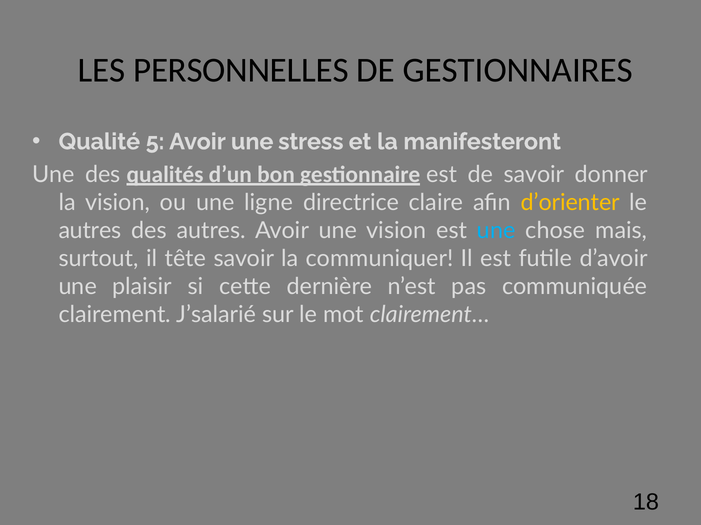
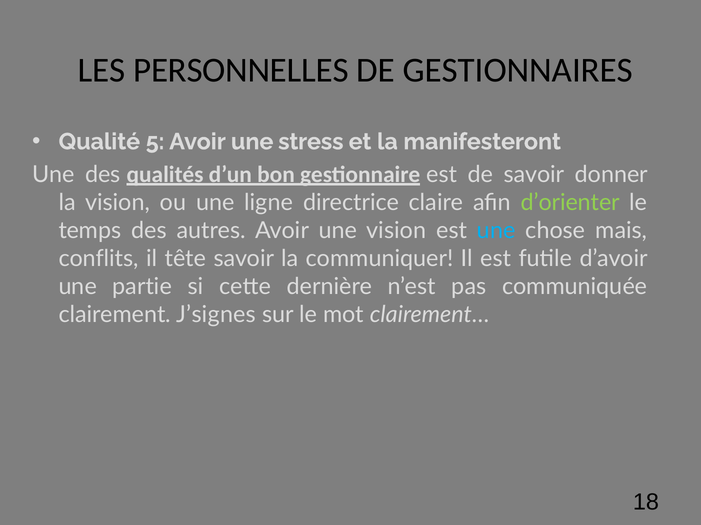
d’orienter colour: yellow -> light green (570, 203)
autres: autres -> temps (90, 231)
surtout: surtout -> conflits (99, 259)
plaisir: plaisir -> partie (142, 287)
J’salarié: J’salarié -> J’signes (216, 315)
